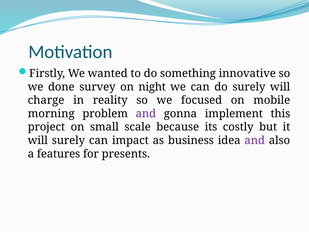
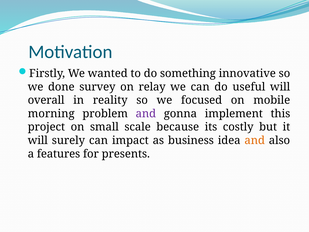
night: night -> relay (152, 87)
do surely: surely -> useful (249, 87)
charge: charge -> overall (46, 100)
and colour: purple -> orange (255, 140)
